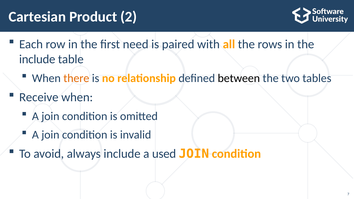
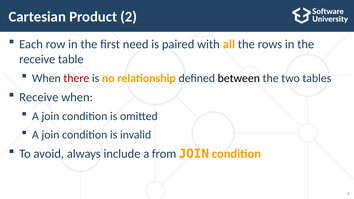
include: include -> receive (37, 59)
there colour: orange -> red (76, 78)
used: used -> from (164, 154)
